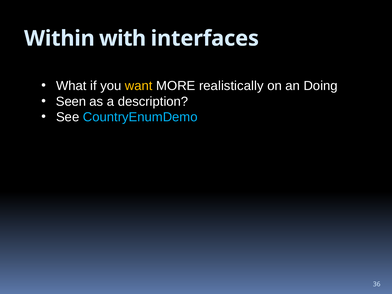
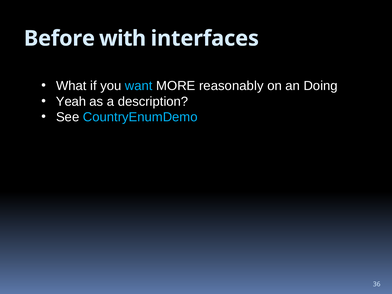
Within: Within -> Before (59, 38)
want colour: yellow -> light blue (139, 86)
realistically: realistically -> reasonably (231, 86)
Seen: Seen -> Yeah (71, 101)
